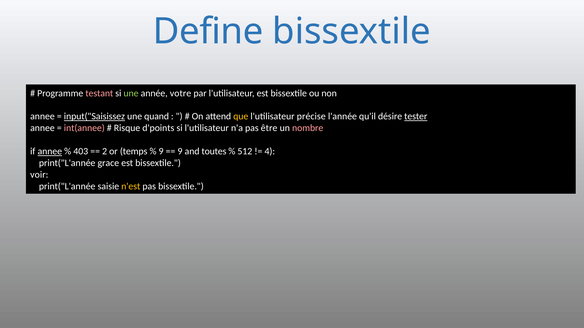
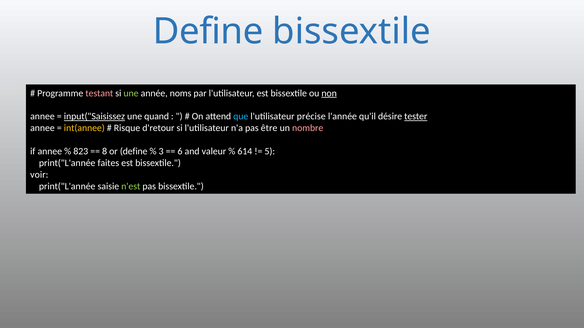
votre: votre -> noms (181, 93)
non underline: none -> present (329, 93)
que colour: yellow -> light blue (241, 117)
int(annee colour: pink -> yellow (84, 128)
d'points: d'points -> d'retour (158, 128)
annee underline: present -> none (50, 152)
403: 403 -> 823 (81, 152)
2: 2 -> 8 (105, 152)
or temps: temps -> define (134, 152)
9: 9 -> 3 (161, 152)
9: 9 -> 6 (180, 152)
toutes: toutes -> valeur (214, 152)
512: 512 -> 614 (245, 152)
4: 4 -> 5 (270, 152)
grace: grace -> faites (108, 163)
n'est colour: yellow -> light green (131, 187)
